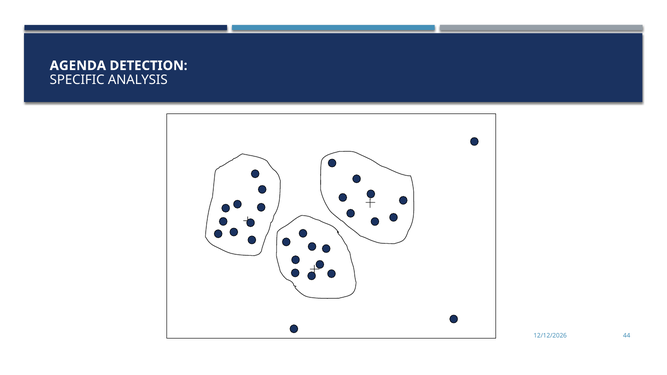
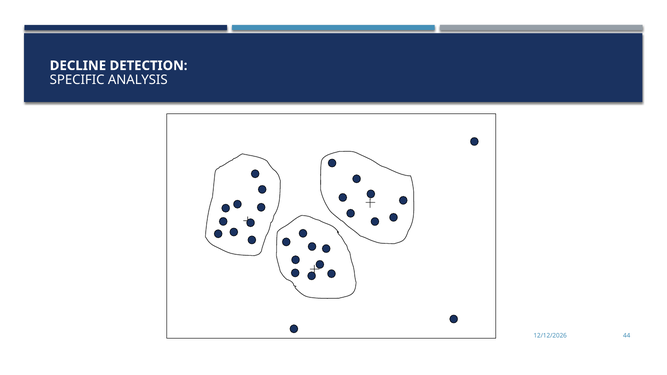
AGENDA: AGENDA -> DECLINE (78, 66)
